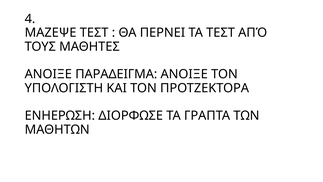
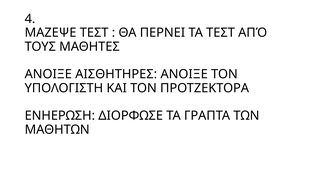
ΠΑΡΑΔΕΙΓΜΑ: ΠΑΡΑΔΕΙΓΜΑ -> ΑΙΣΘΗΤΗΡΕΣ (116, 74)
